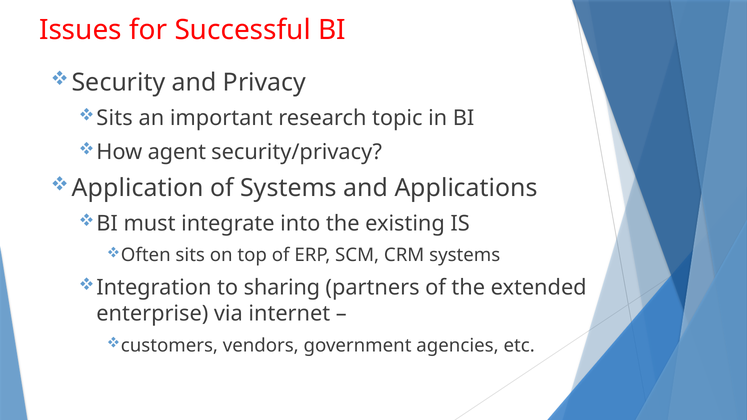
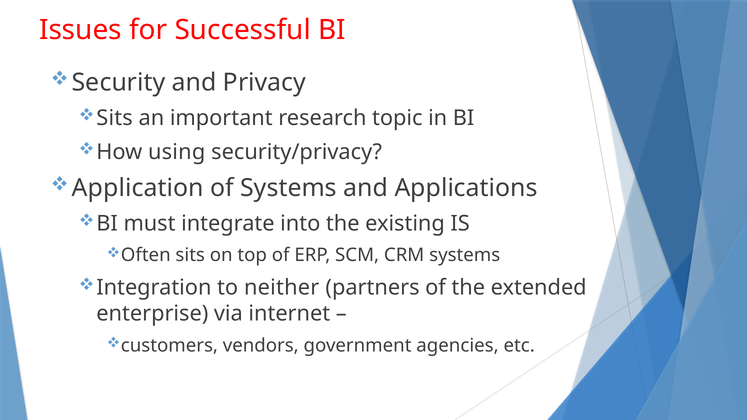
agent: agent -> using (177, 152)
sharing: sharing -> neither (282, 288)
